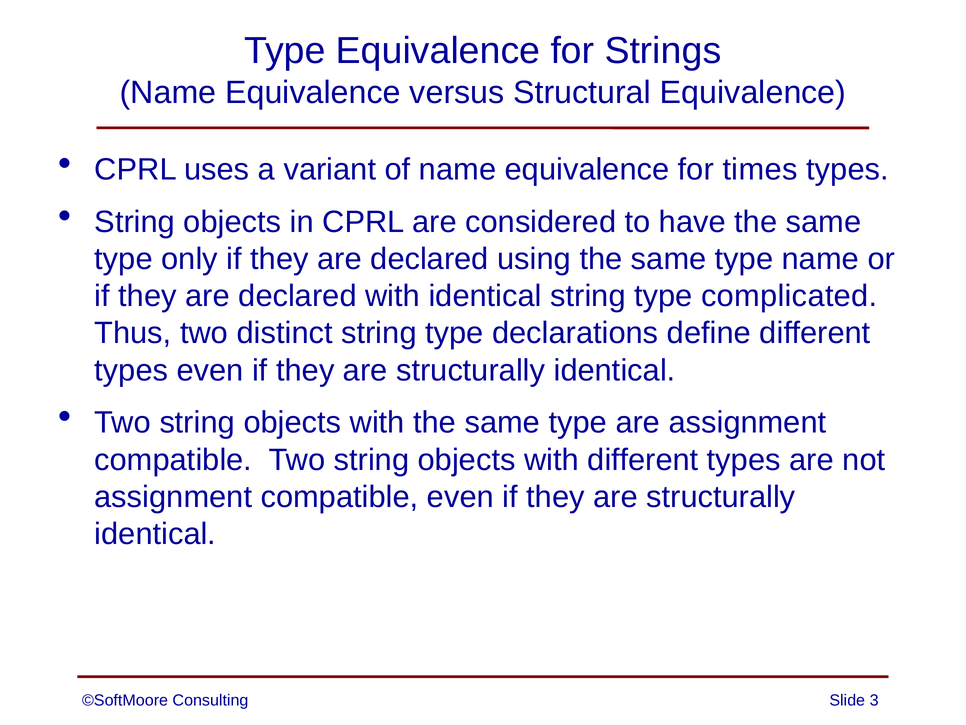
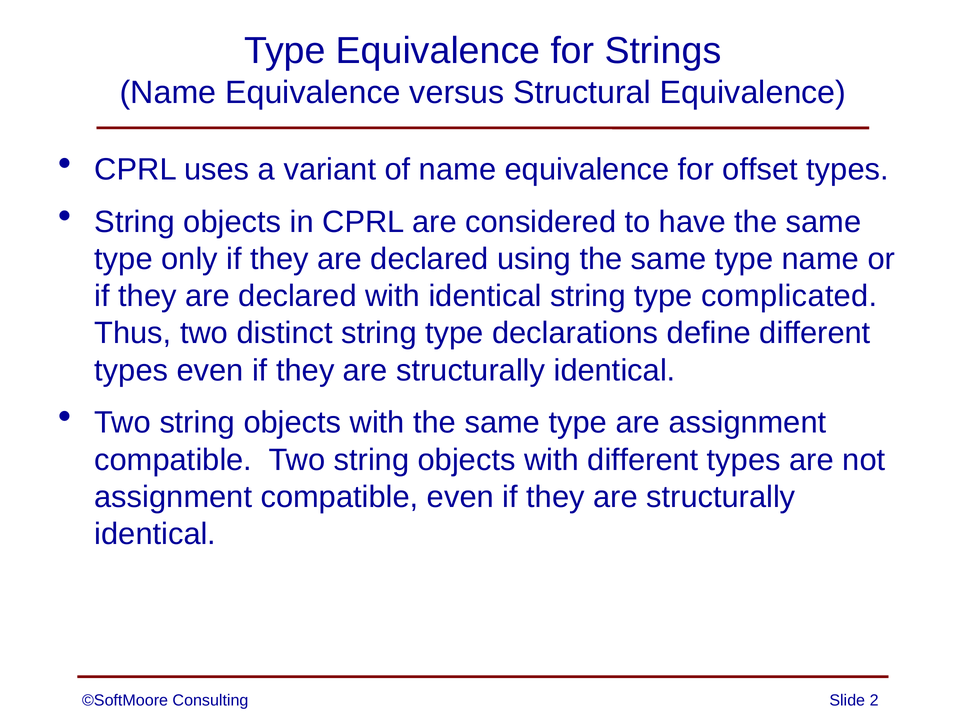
times: times -> offset (760, 170)
3: 3 -> 2 (874, 700)
